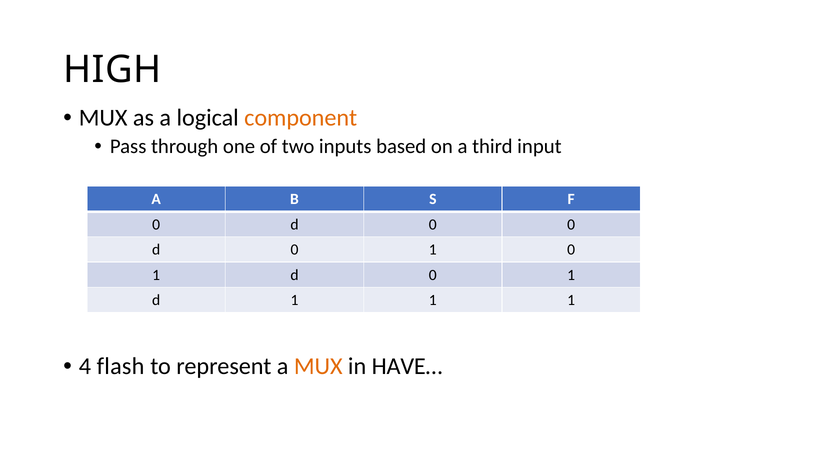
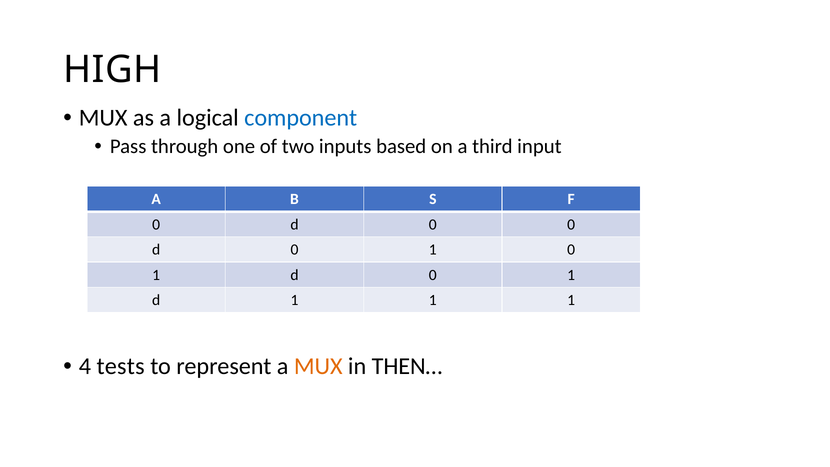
component colour: orange -> blue (301, 118)
flash: flash -> tests (121, 366)
HAVE…: HAVE… -> THEN… (407, 366)
